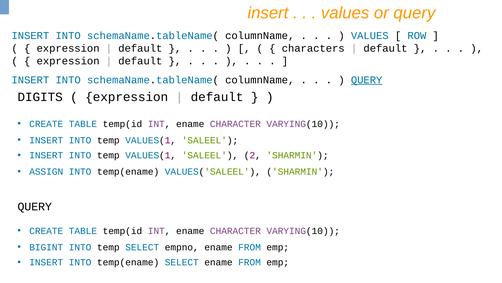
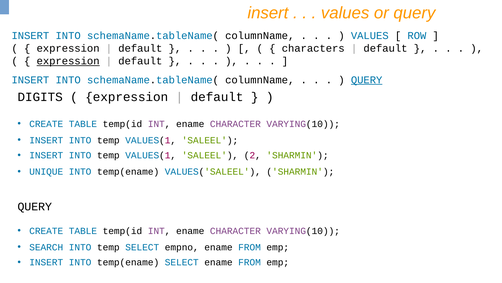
expression underline: none -> present (68, 61)
ASSIGN: ASSIGN -> UNIQUE (46, 171)
BIGINT: BIGINT -> SEARCH (46, 247)
